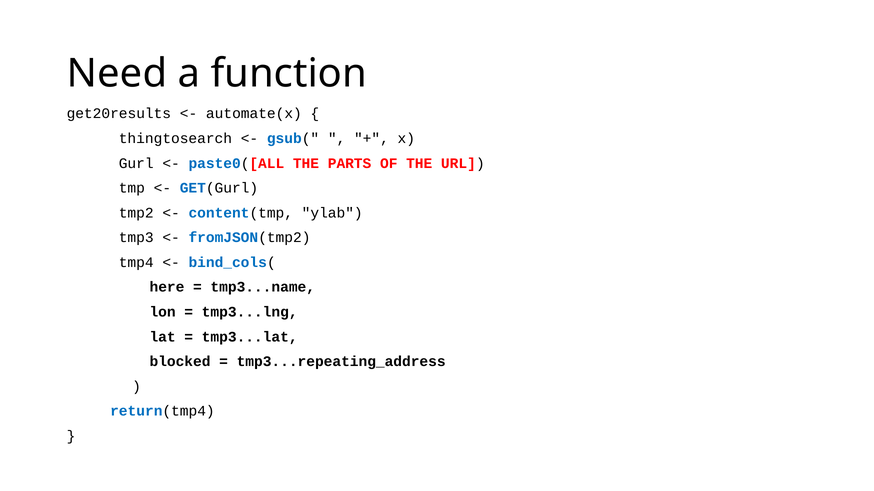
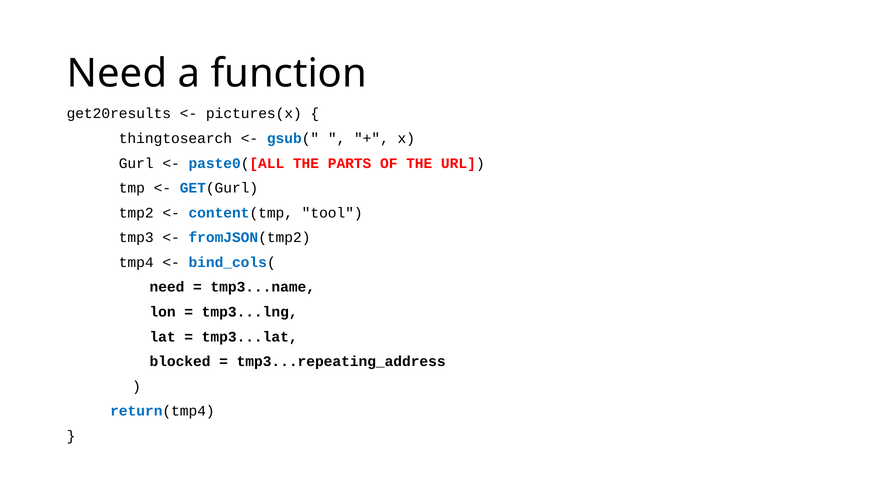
automate(x: automate(x -> pictures(x (254, 114)
ylab: ylab -> tool (332, 213)
here: here -> need (167, 288)
